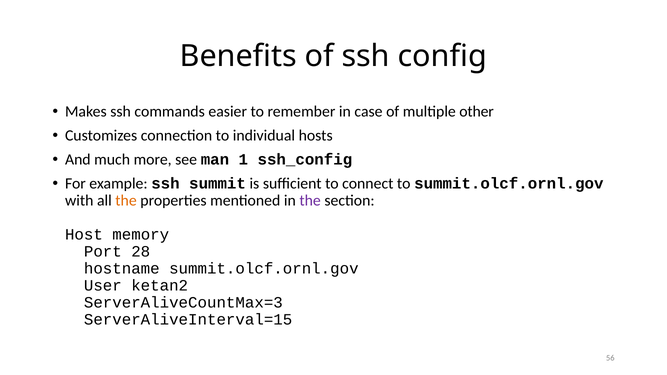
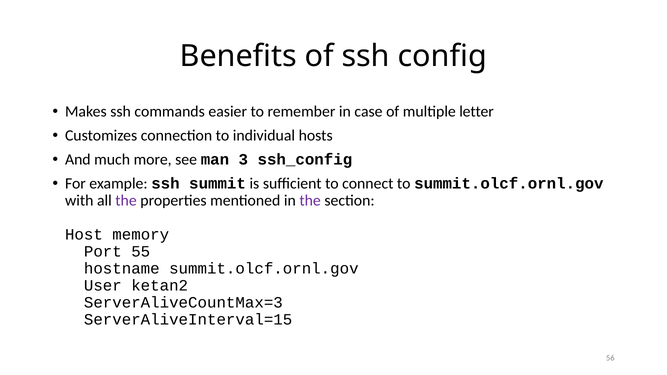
other: other -> letter (477, 112)
1: 1 -> 3 (243, 160)
the colour: orange -> purple (126, 201)
28: 28 -> 55 (141, 252)
